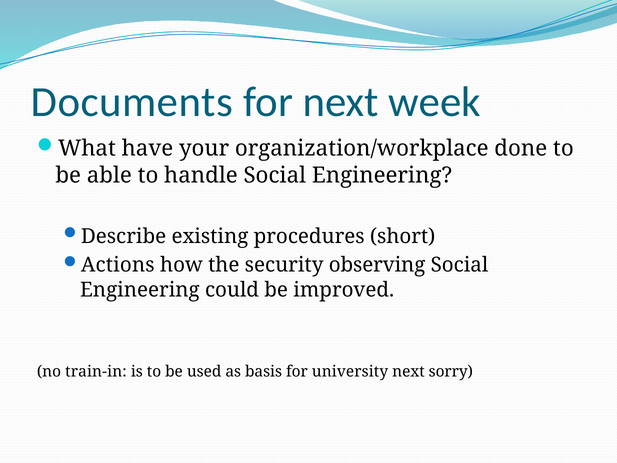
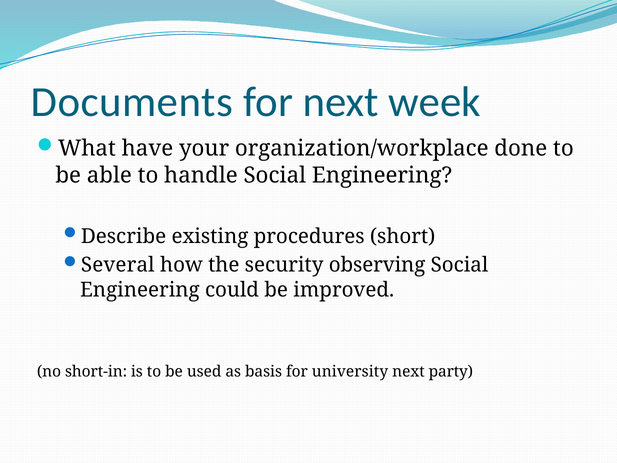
Actions: Actions -> Several (118, 265)
train-in: train-in -> short-in (96, 371)
sorry: sorry -> party (451, 371)
